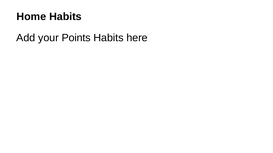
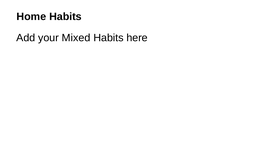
Points: Points -> Mixed (76, 38)
